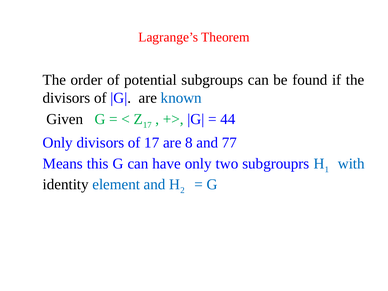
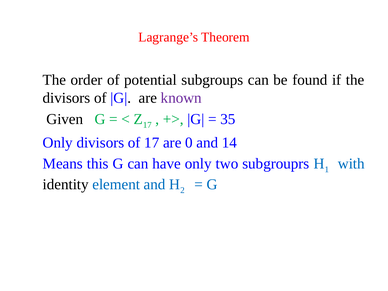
known colour: blue -> purple (181, 98)
44: 44 -> 35 (228, 119)
8: 8 -> 0 (189, 143)
77: 77 -> 14 (230, 143)
